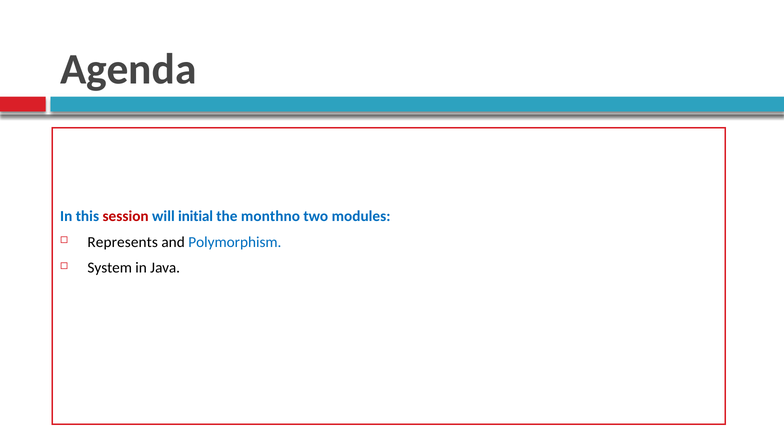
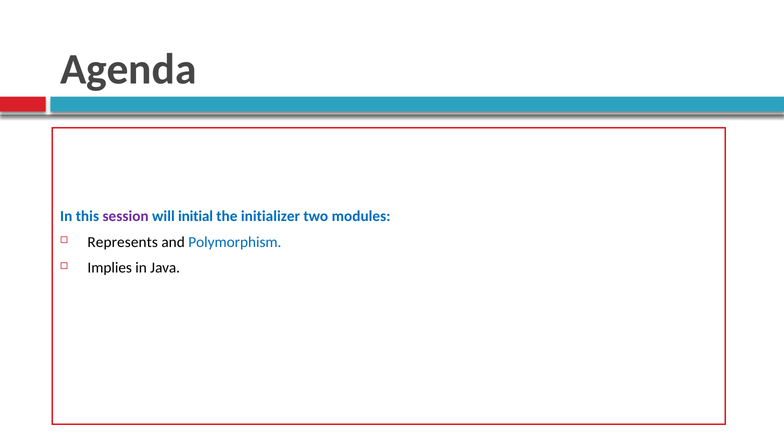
session colour: red -> purple (126, 216)
monthno: monthno -> initializer (270, 216)
System: System -> Implies (110, 268)
